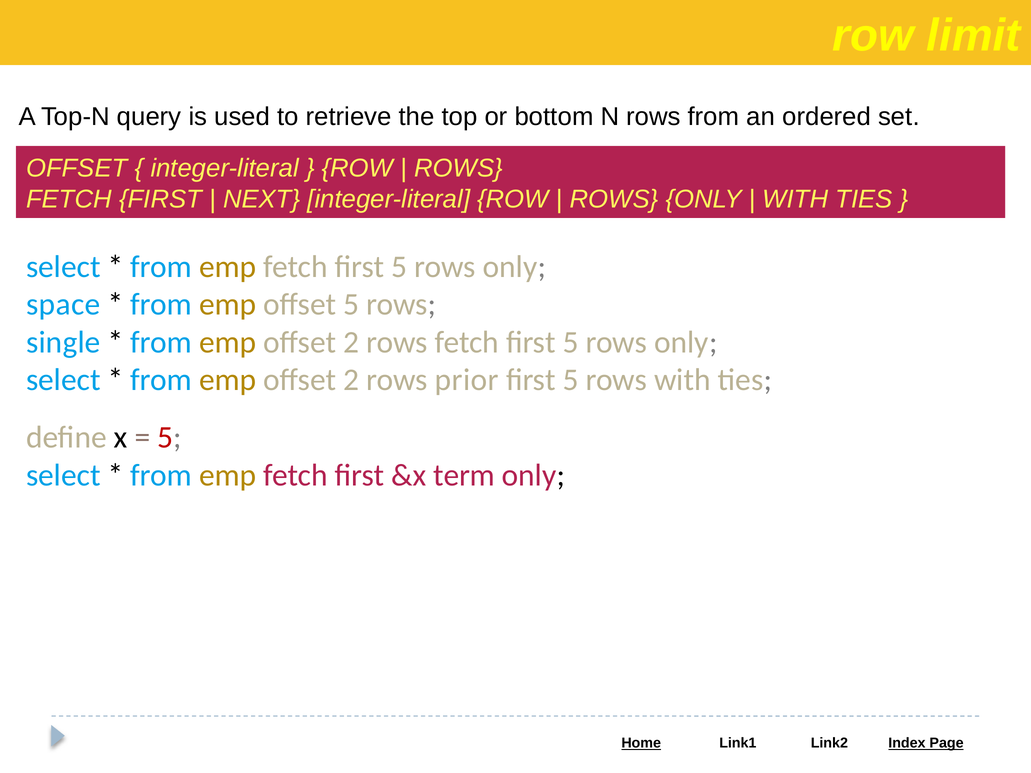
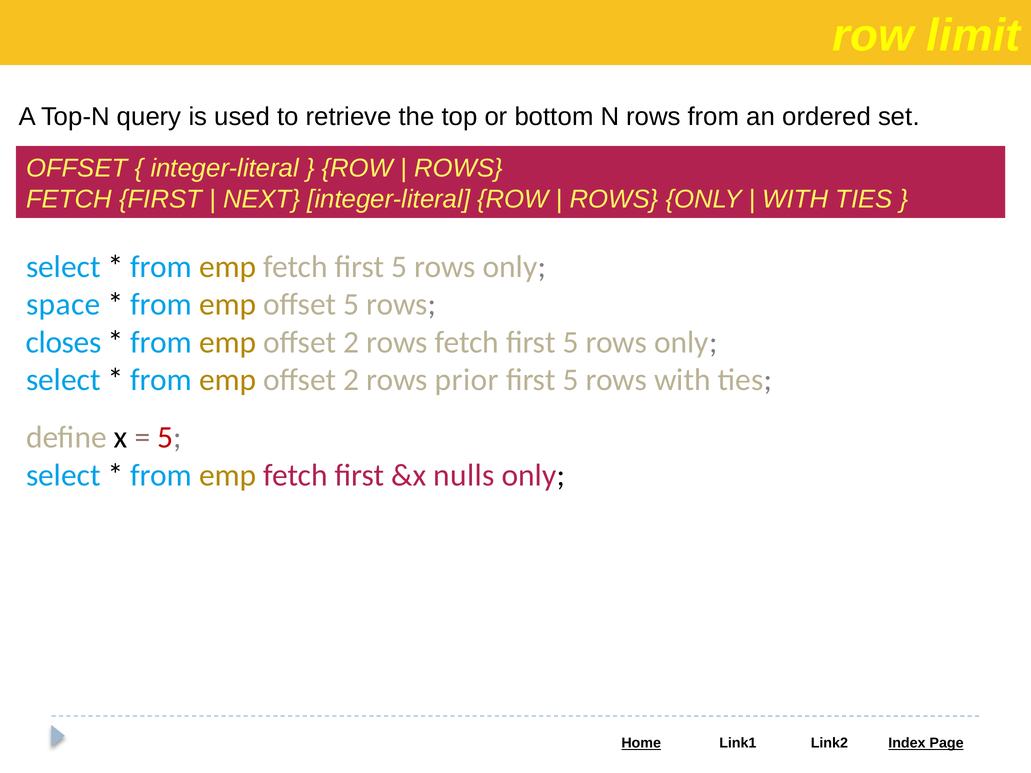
single: single -> closes (64, 342)
term: term -> nulls (464, 475)
